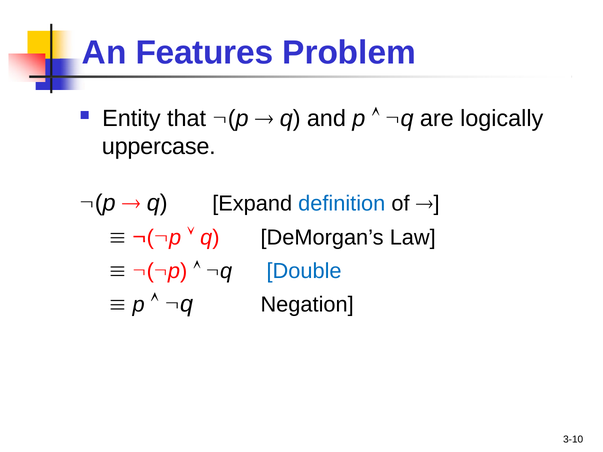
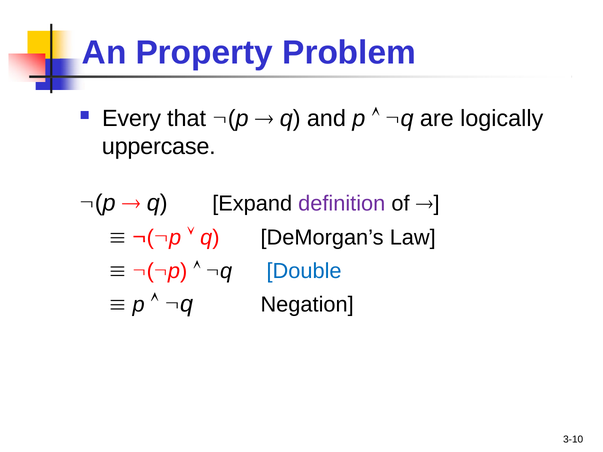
Features: Features -> Property (204, 53)
Entity: Entity -> Every (132, 119)
definition colour: blue -> purple (342, 204)
